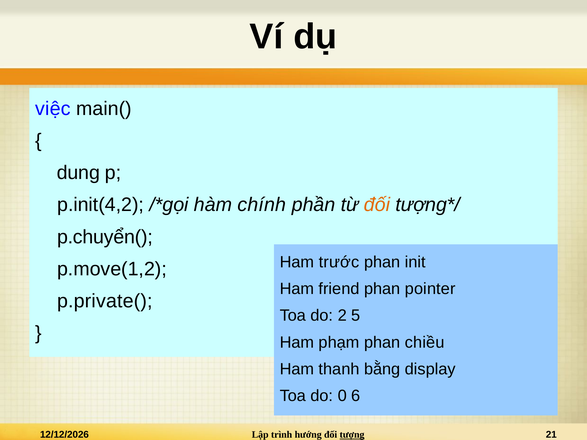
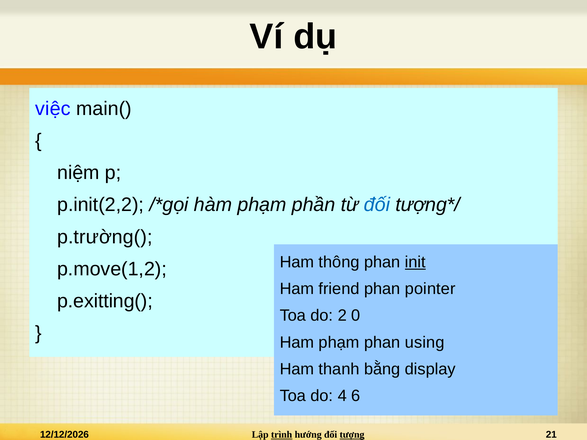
dung: dung -> niệm (78, 173)
p.init(4,2: p.init(4,2 -> p.init(2,2 (101, 205)
hàm chính: chính -> phạm (262, 205)
đối colour: orange -> blue (377, 205)
p.chuyển(: p.chuyển( -> p.trường( (105, 237)
trước: trước -> thông (339, 262)
init underline: none -> present (415, 262)
p.private(: p.private( -> p.exitting( (105, 301)
5: 5 -> 0 (356, 316)
chiều: chiều -> using (425, 342)
0: 0 -> 4 (342, 396)
trình underline: none -> present (282, 435)
